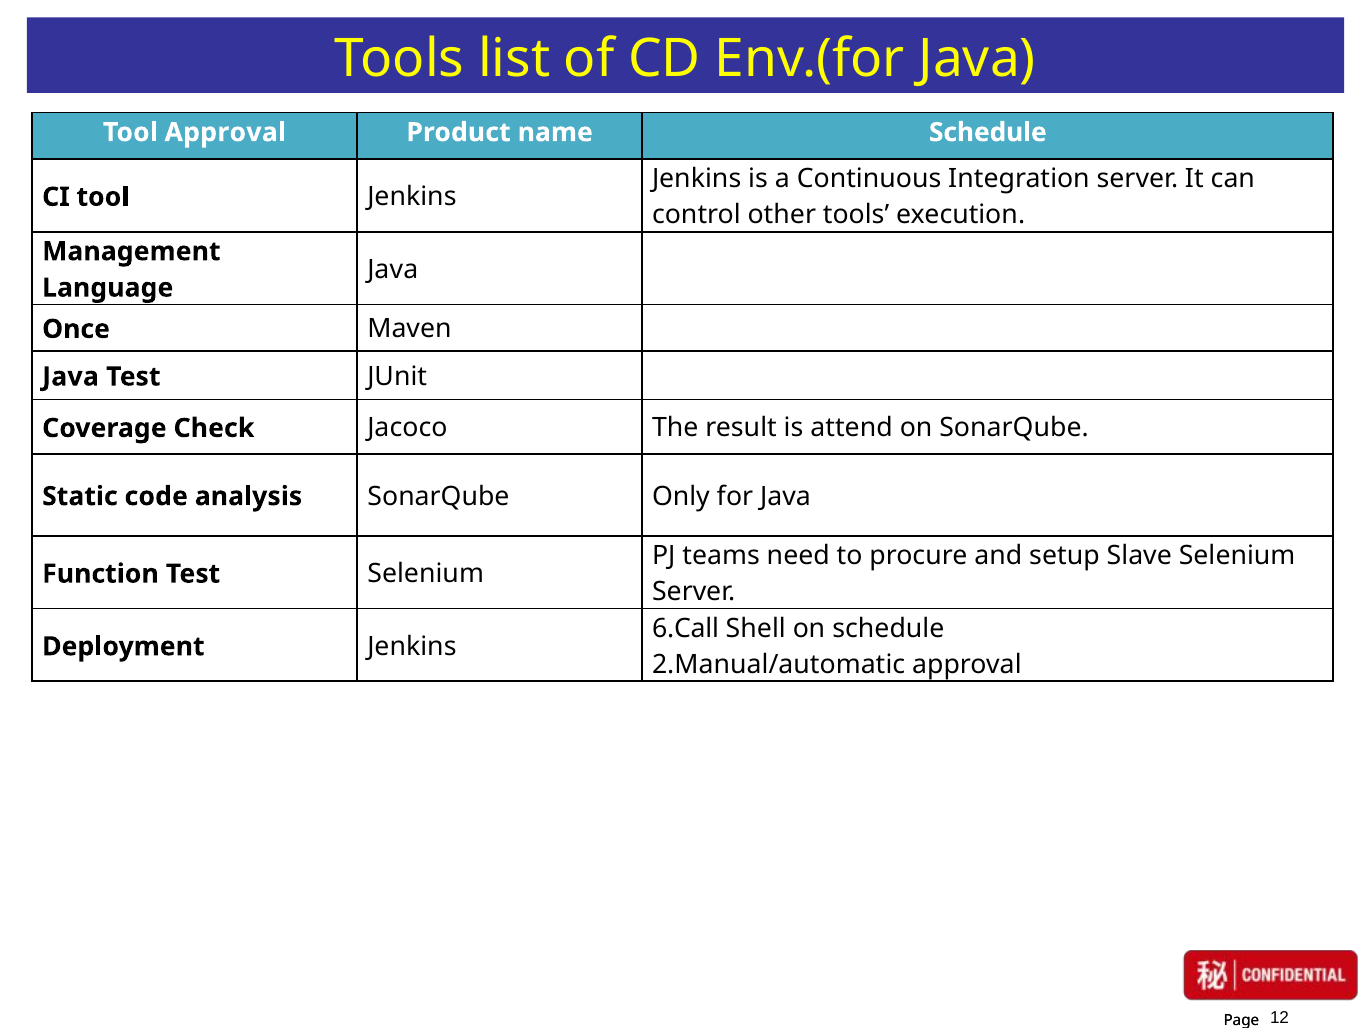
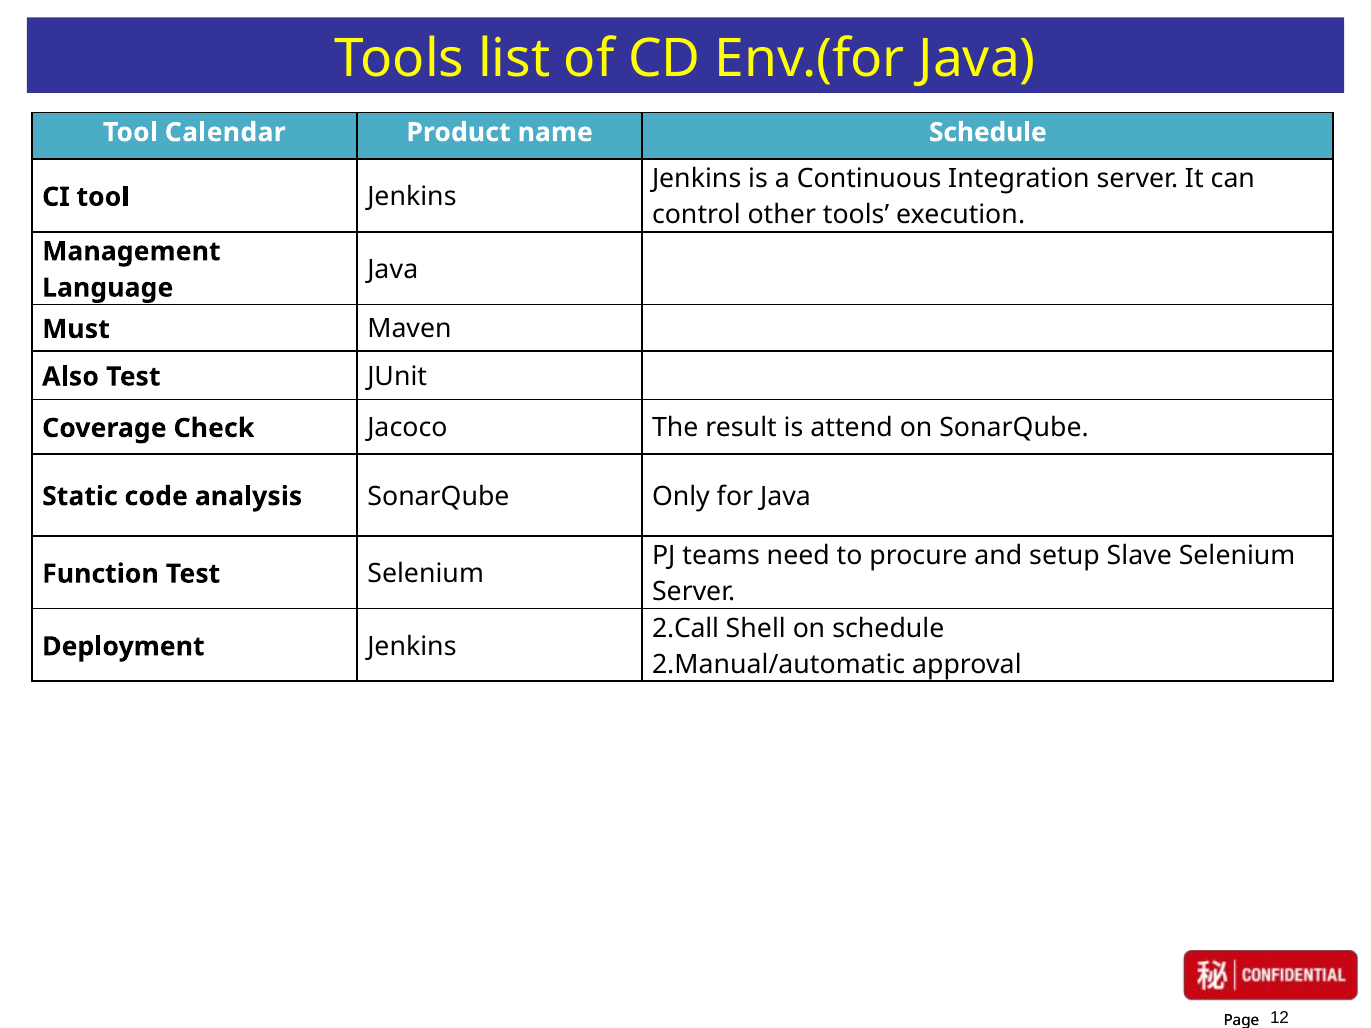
Tool Approval: Approval -> Calendar (225, 132)
Once: Once -> Must (76, 329)
Java: Java -> Also (71, 377)
6.Call: 6.Call -> 2.Call (686, 629)
